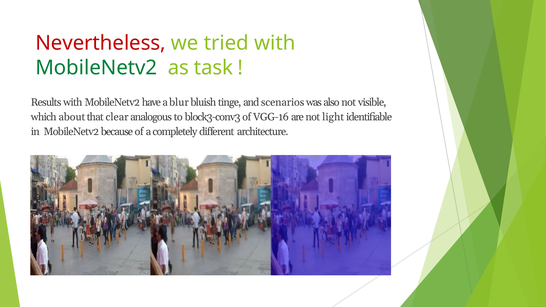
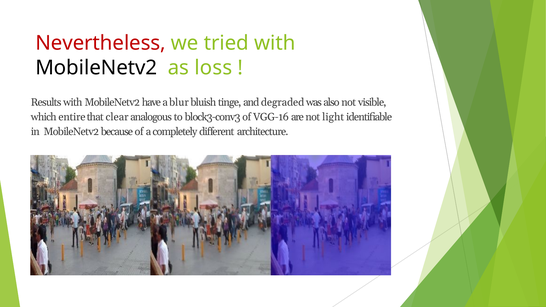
MobileNetv2 colour: green -> black (96, 68)
task: task -> loss (213, 68)
scenarios: scenarios -> degraded (283, 102)
about: about -> entire (72, 117)
